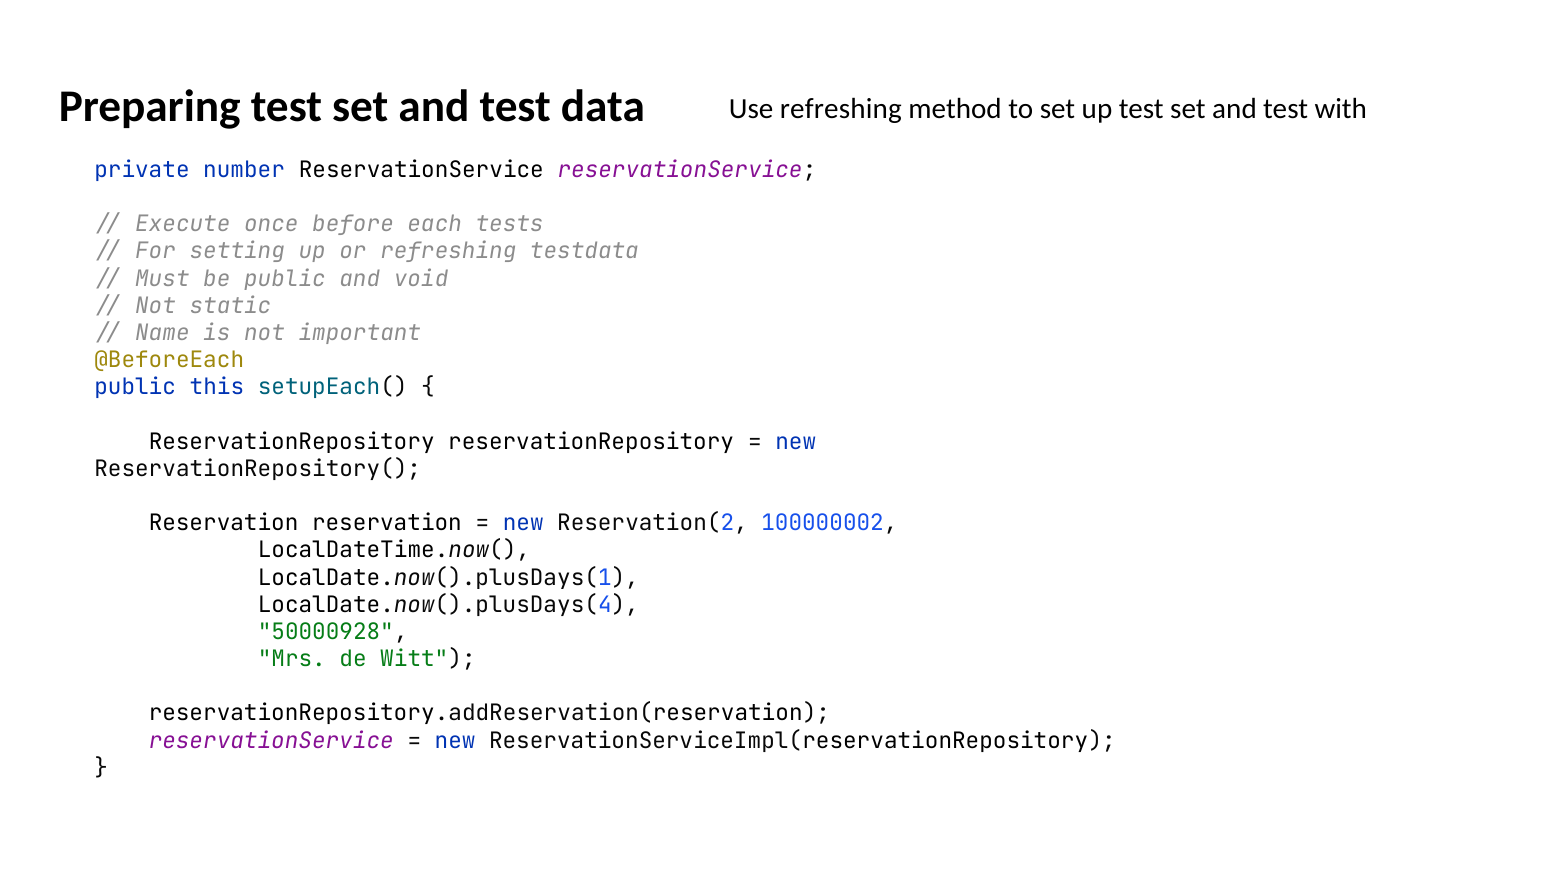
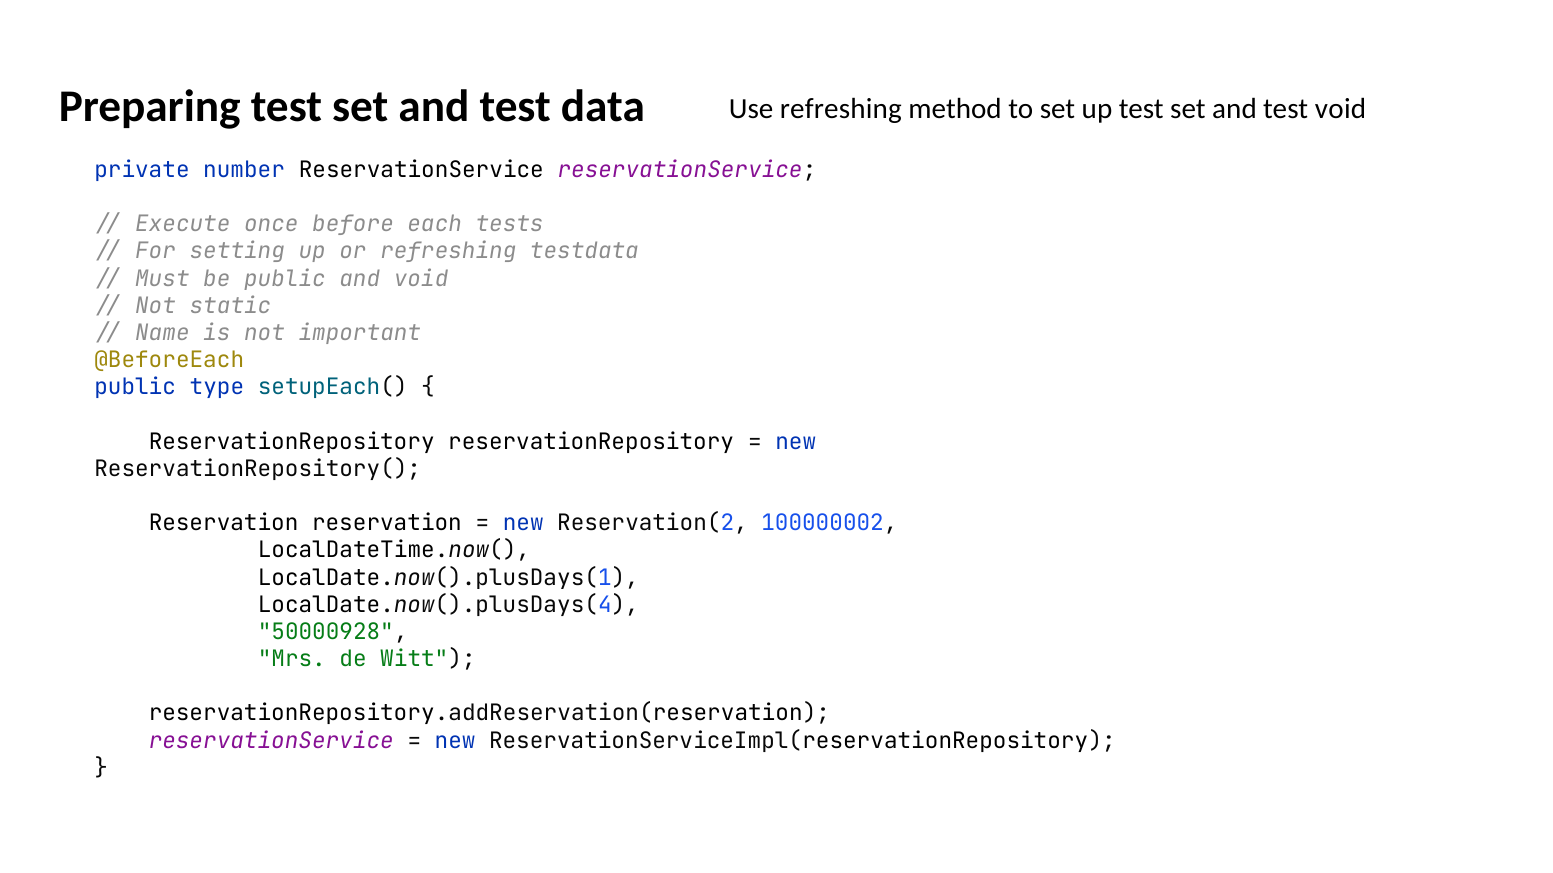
test with: with -> void (1341, 109)
this: this -> type (217, 388)
